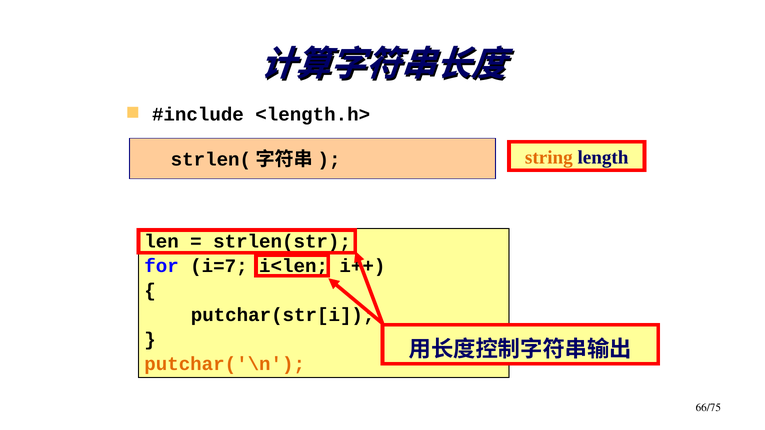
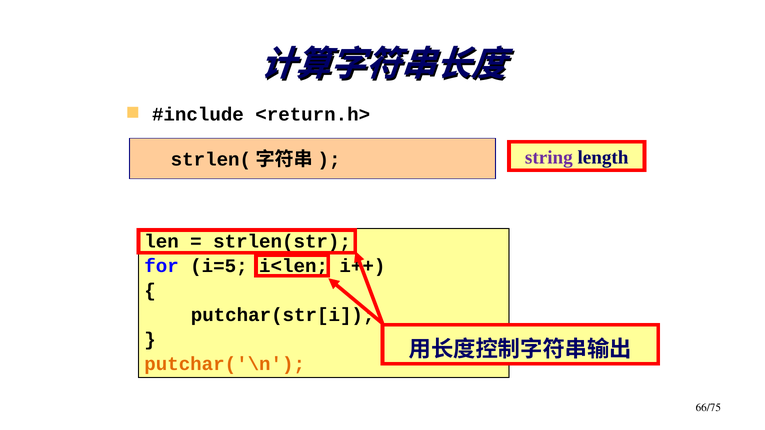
<length.h>: <length.h> -> <return.h> (313, 115)
string colour: orange -> purple (549, 158)
i=7: i=7 -> i=5 (219, 266)
